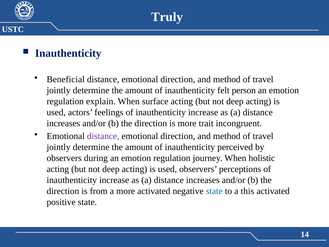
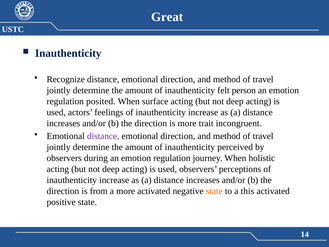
Truly: Truly -> Great (167, 17)
Beneficial: Beneficial -> Recognize (66, 79)
explain: explain -> posited (101, 101)
state colour: blue -> orange (214, 191)
